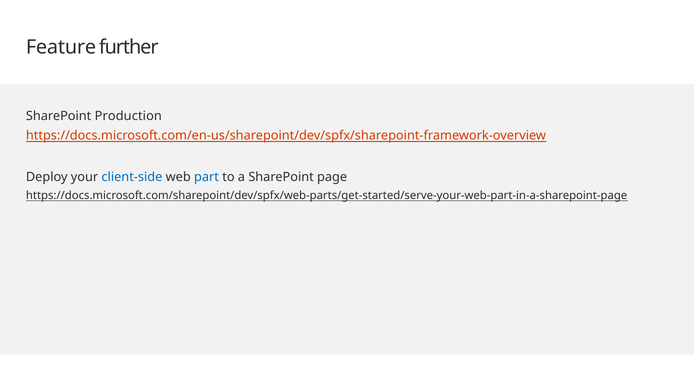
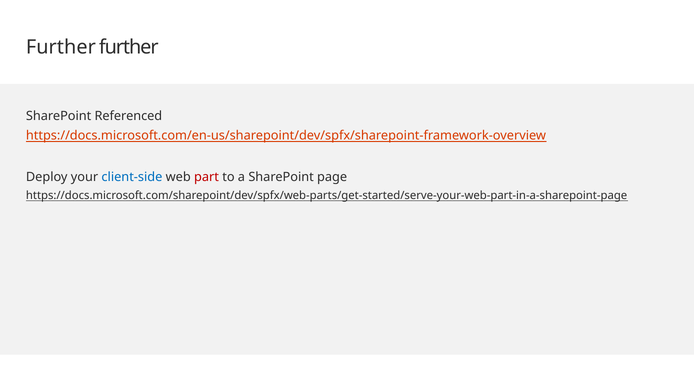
Feature: Feature -> Further (61, 47)
Production: Production -> Referenced (128, 116)
part colour: blue -> red (206, 177)
